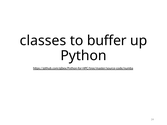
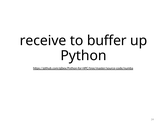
classes: classes -> receive (43, 41)
